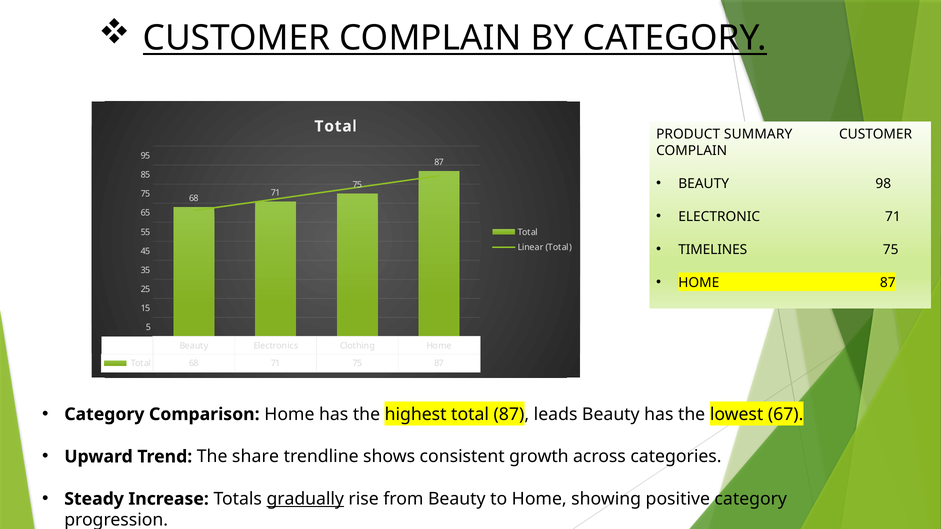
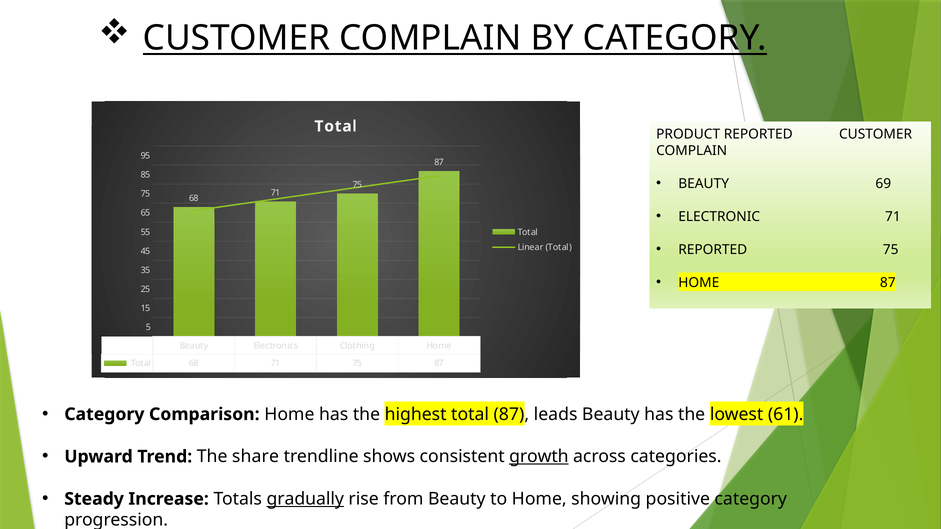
PRODUCT SUMMARY: SUMMARY -> REPORTED (758, 134)
98: 98 -> 69 (883, 184)
TIMELINES: TIMELINES -> REPORTED (713, 250)
67: 67 -> 61 (786, 415)
growth underline: none -> present (539, 457)
